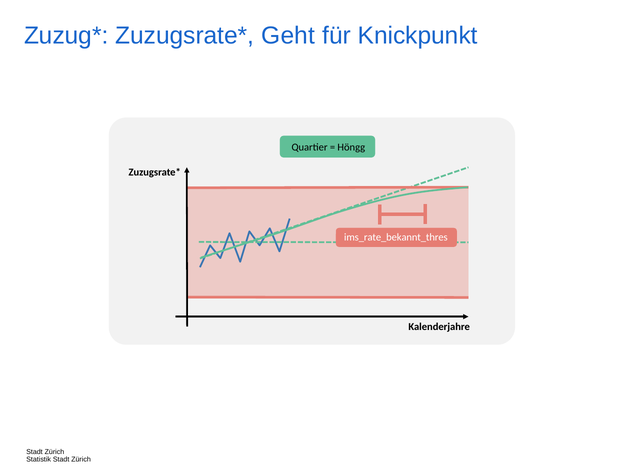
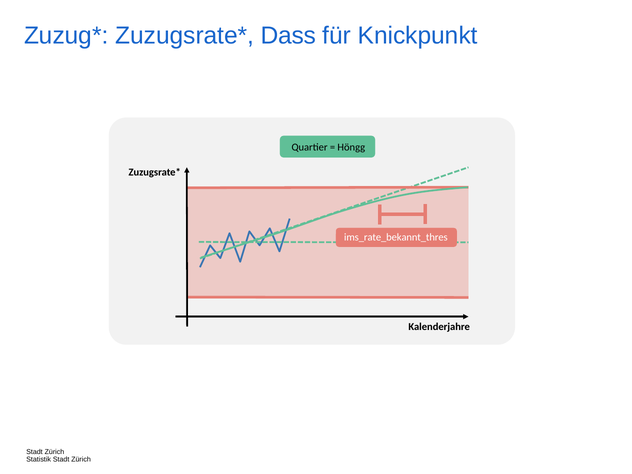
Geht: Geht -> Dass (288, 36)
